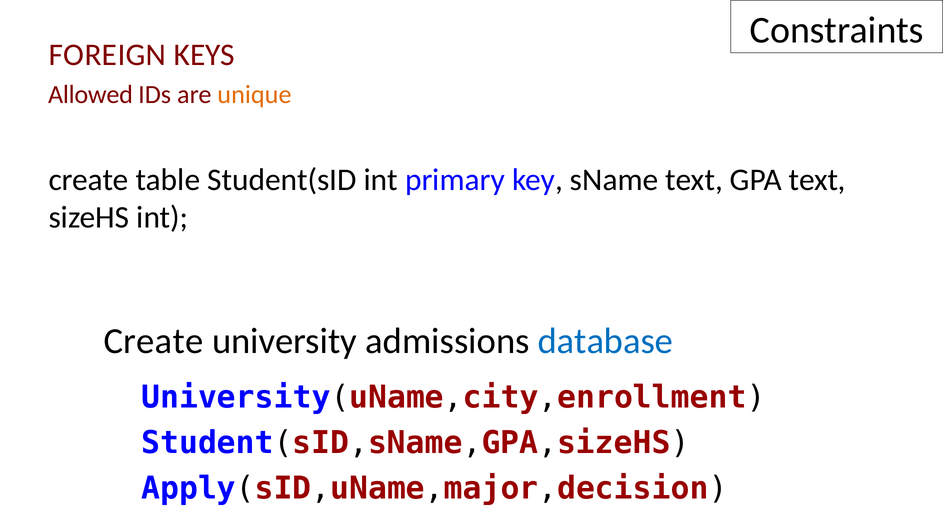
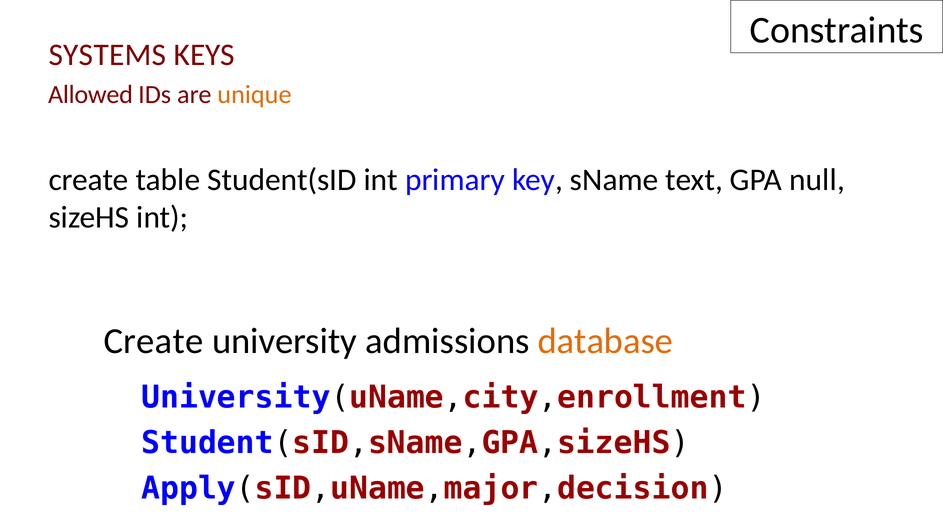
FOREIGN: FOREIGN -> SYSTEMS (107, 55)
GPA text: text -> null (817, 180)
database colour: blue -> orange (605, 342)
